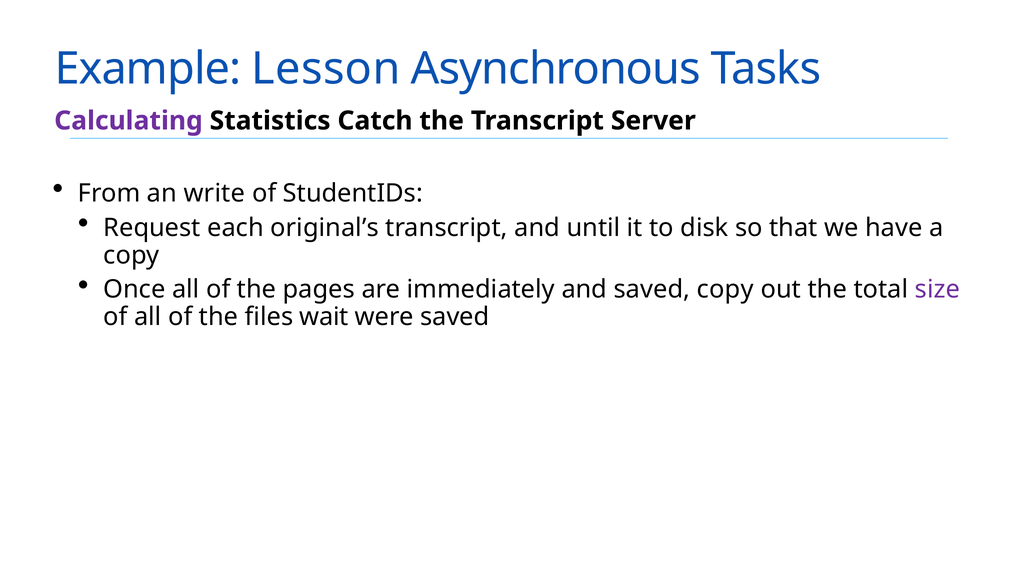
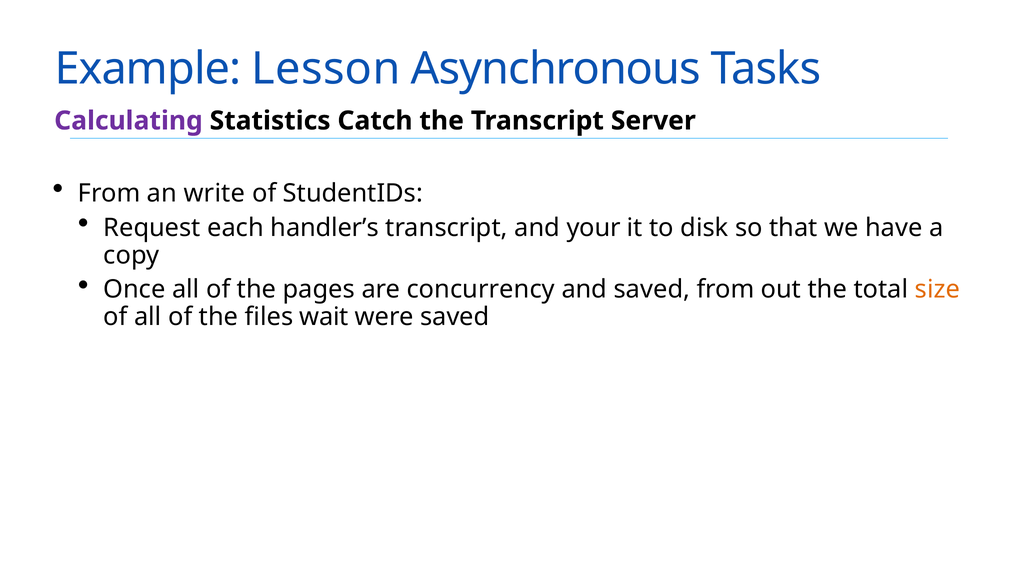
original’s: original’s -> handler’s (325, 227)
until: until -> your (594, 227)
immediately: immediately -> concurrency (481, 289)
saved copy: copy -> from (726, 289)
size colour: purple -> orange (937, 289)
